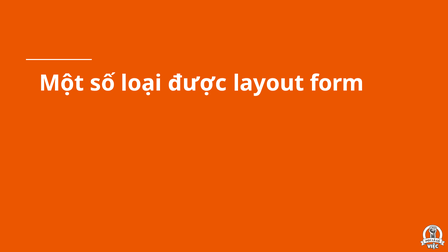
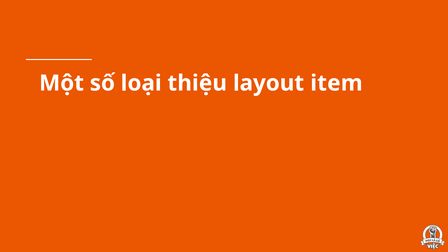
được: được -> thiệu (197, 83)
form: form -> item (336, 83)
